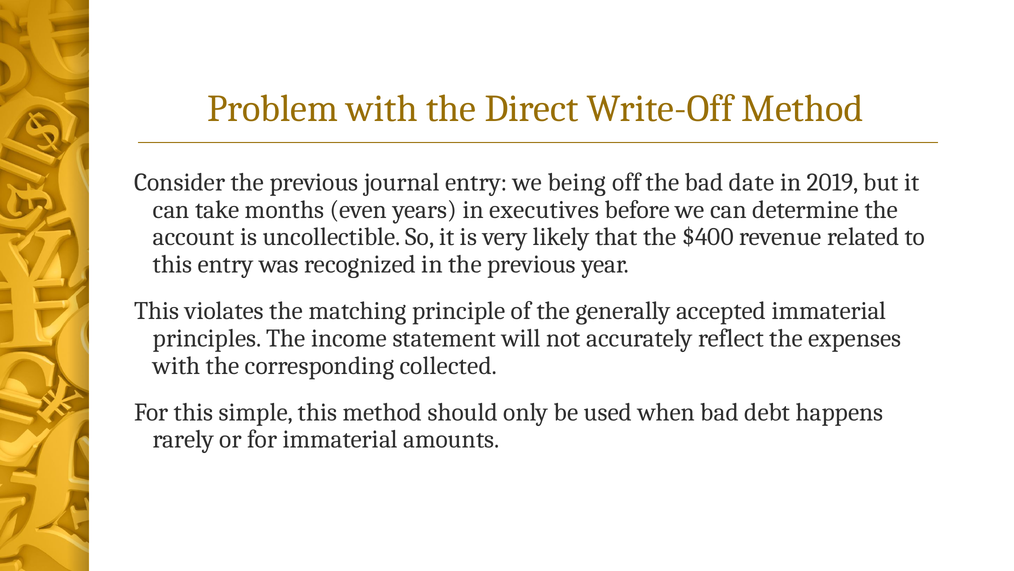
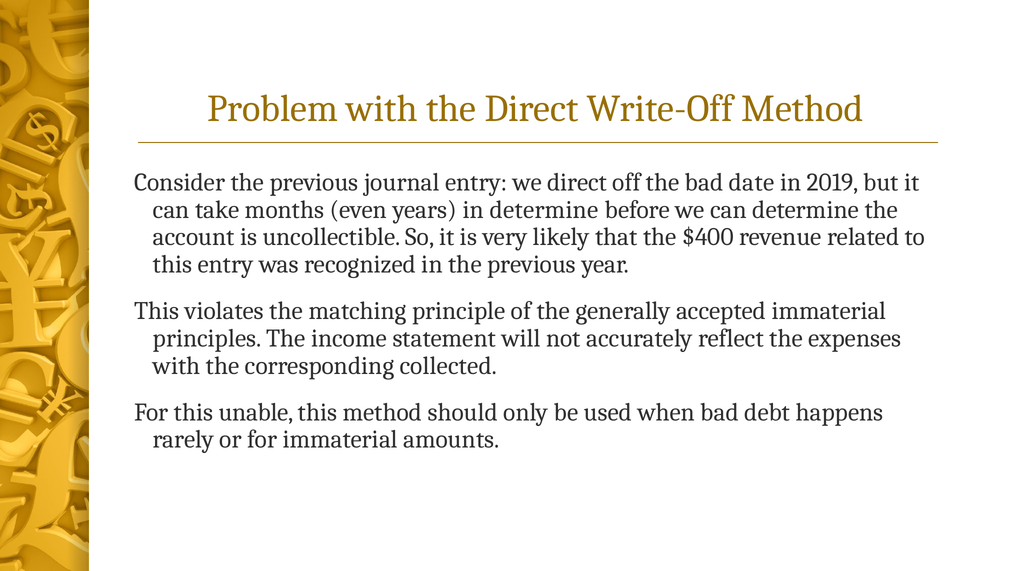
we being: being -> direct (577, 182)
in executives: executives -> determine (544, 210)
simple: simple -> unable (256, 412)
